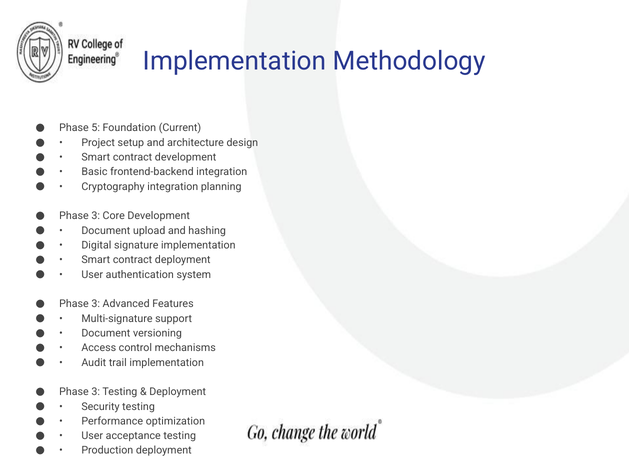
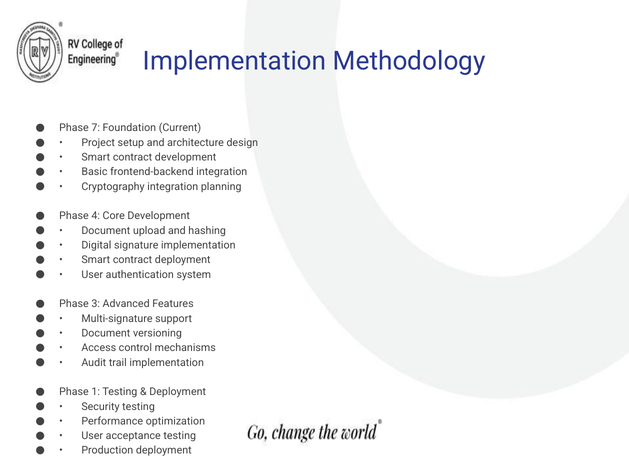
5: 5 -> 7 (96, 128)
3: 3 -> 4 (96, 216)
3: 3 -> 1 (96, 392)
